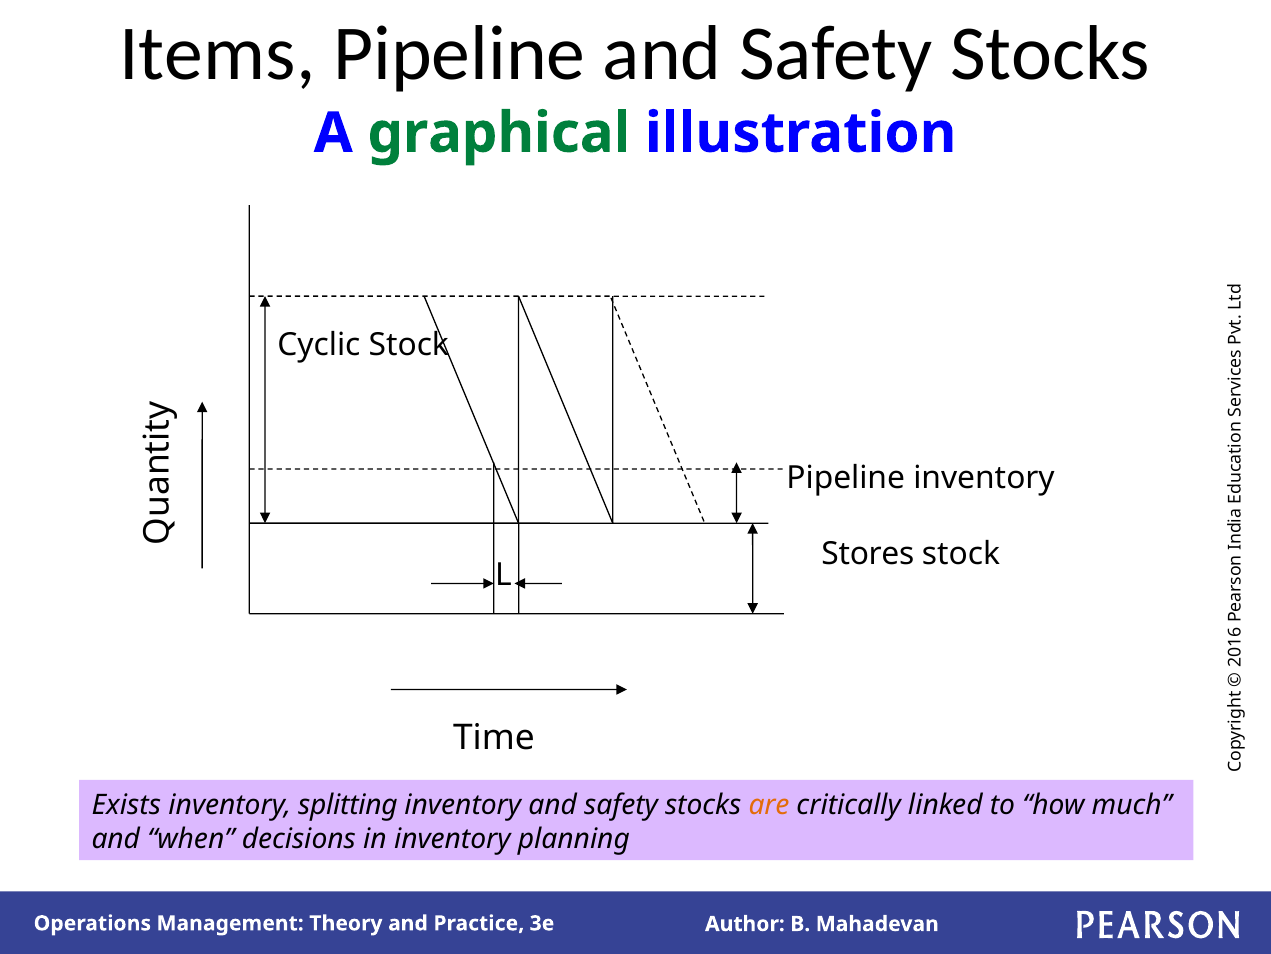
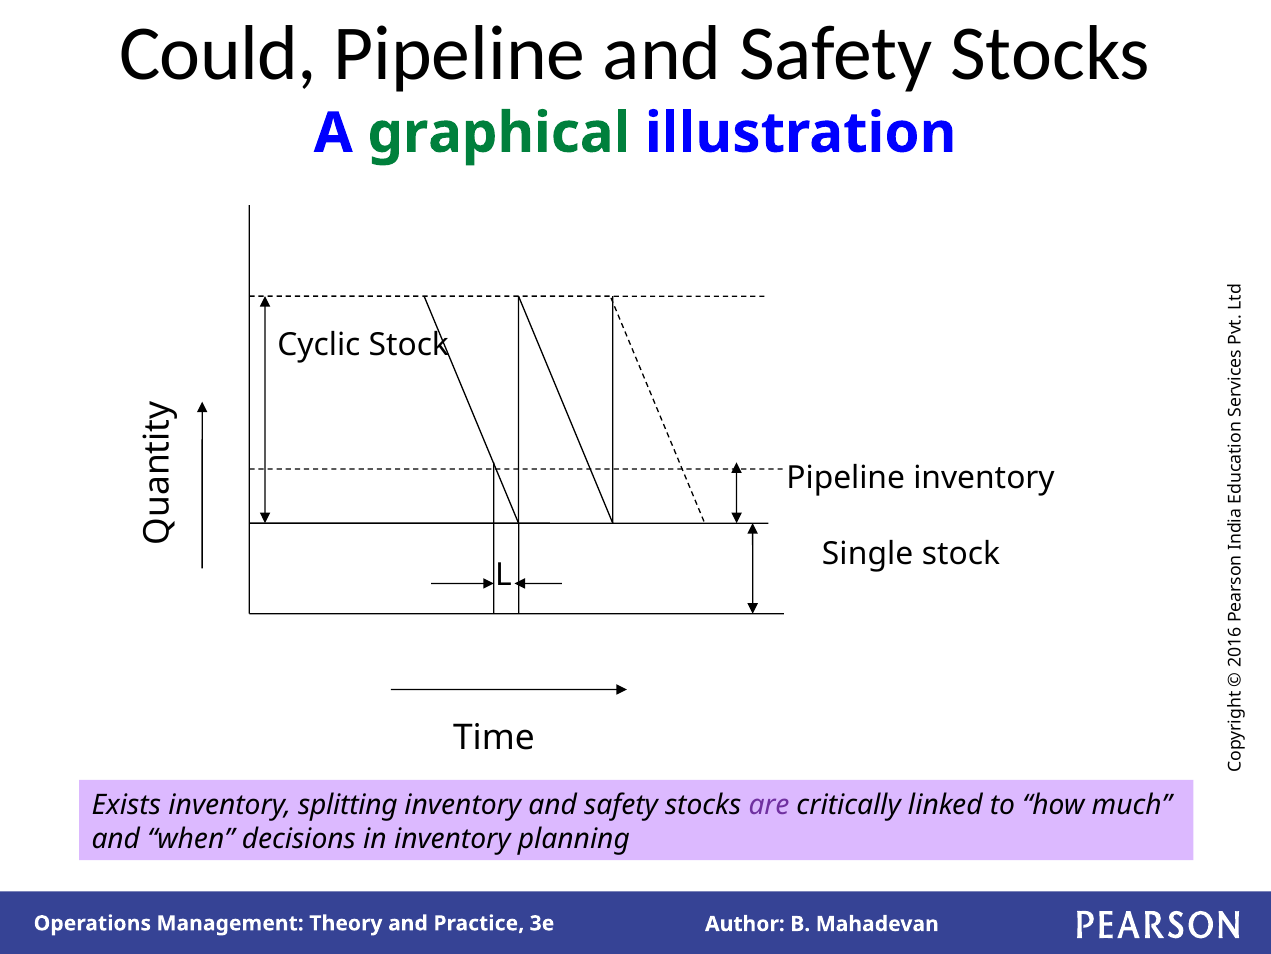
Items: Items -> Could (218, 54)
Stores: Stores -> Single (868, 554)
are colour: orange -> purple (769, 804)
